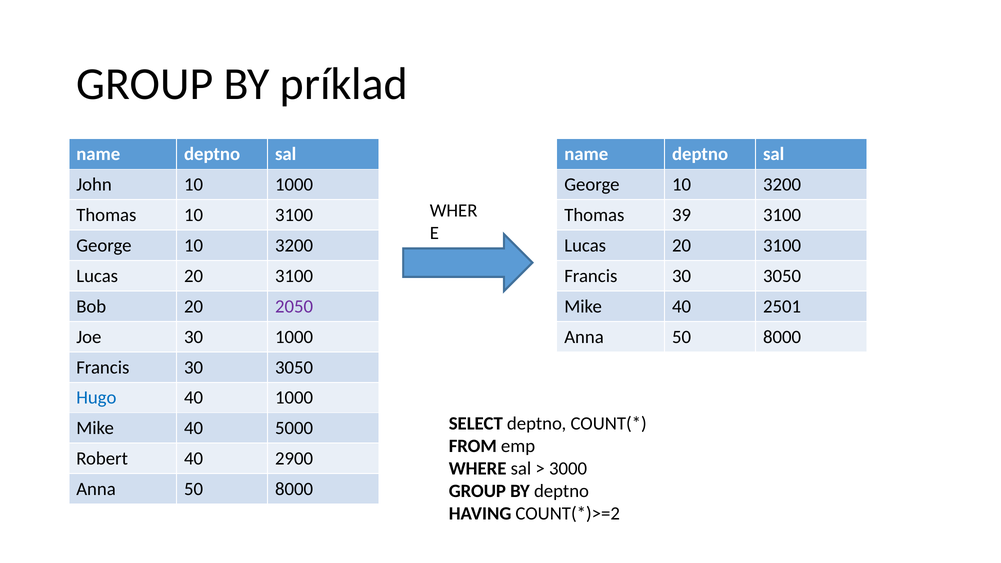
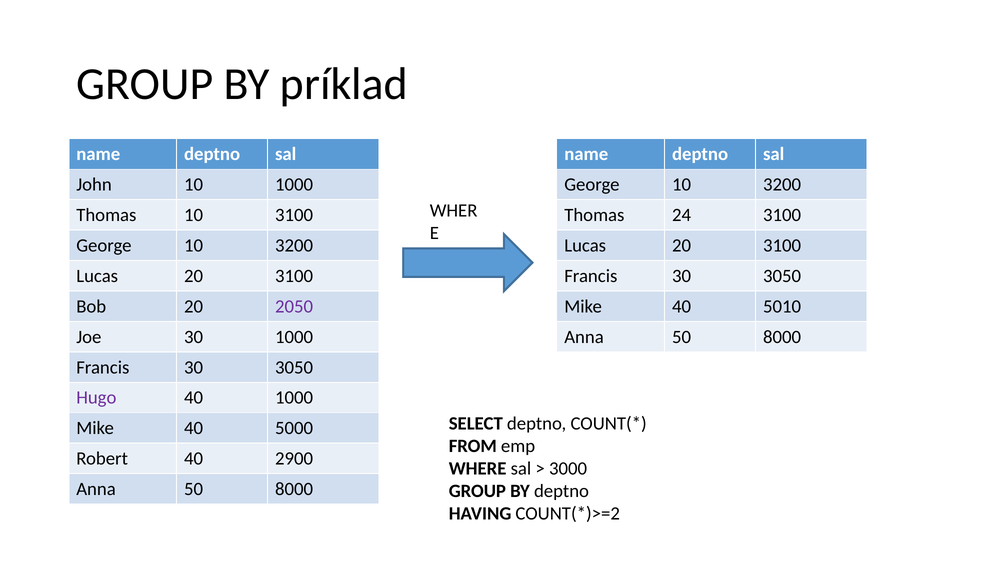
39: 39 -> 24 (682, 215)
2501: 2501 -> 5010 (782, 306)
Hugo colour: blue -> purple (96, 398)
